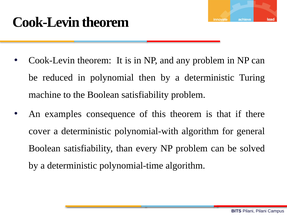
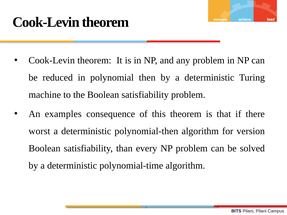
cover: cover -> worst (39, 131)
polynomial-with: polynomial-with -> polynomial-then (146, 131)
general: general -> version (251, 131)
